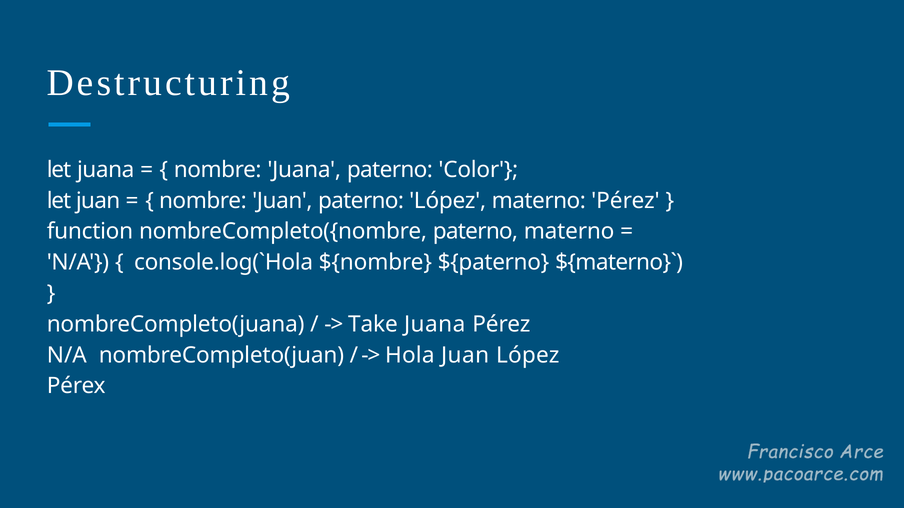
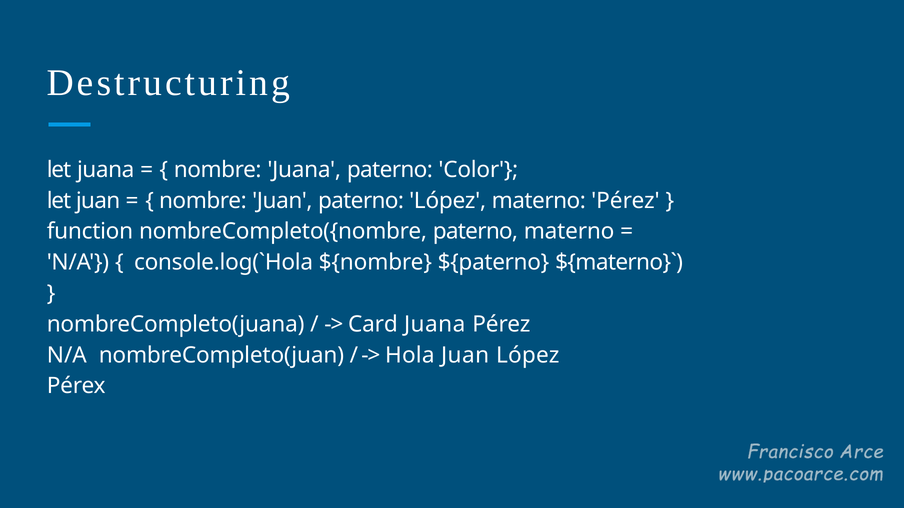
Take: Take -> Card (373, 325)
